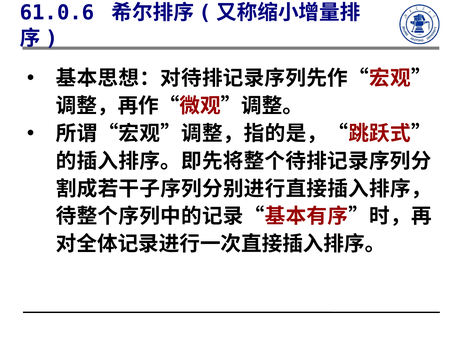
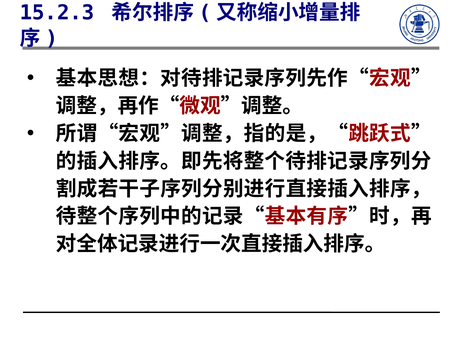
61.0.6: 61.0.6 -> 15.2.3 (57, 13)
